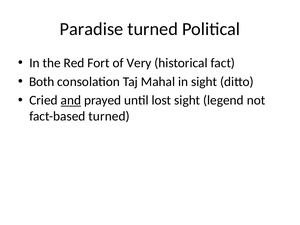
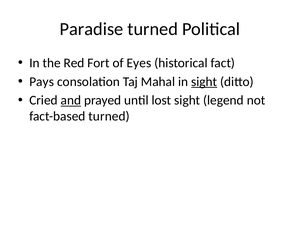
Very: Very -> Eyes (139, 63)
Both: Both -> Pays (42, 82)
sight underline: none -> present (204, 82)
